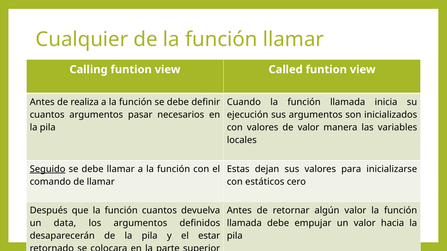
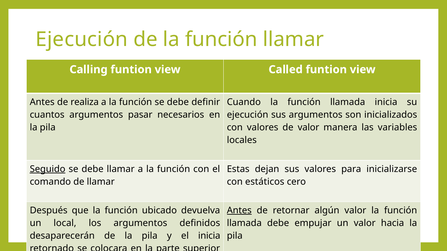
Cualquier: Cualquier -> Ejecución (82, 39)
función cuantos: cuantos -> ubicado (159, 211)
Antes underline: none -> present (239, 211)
data: data -> local (65, 224)
el estar: estar -> inicia (209, 236)
